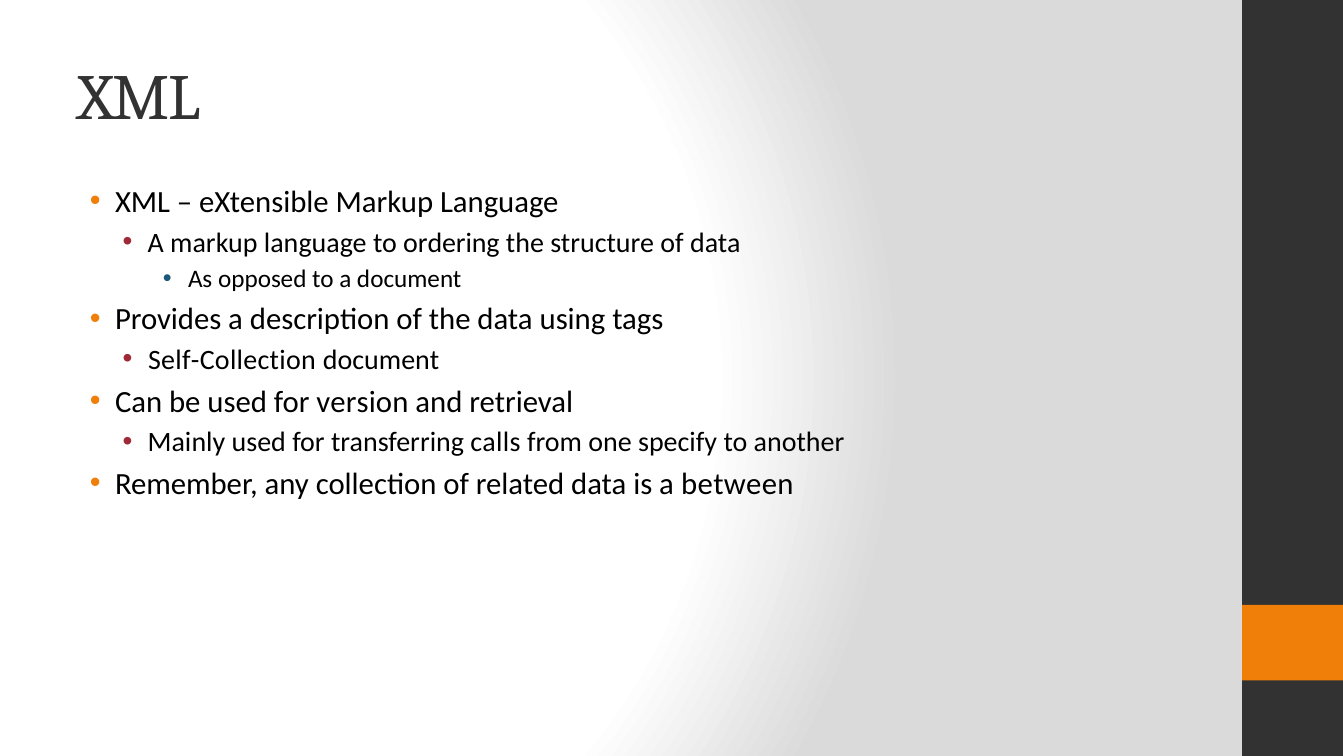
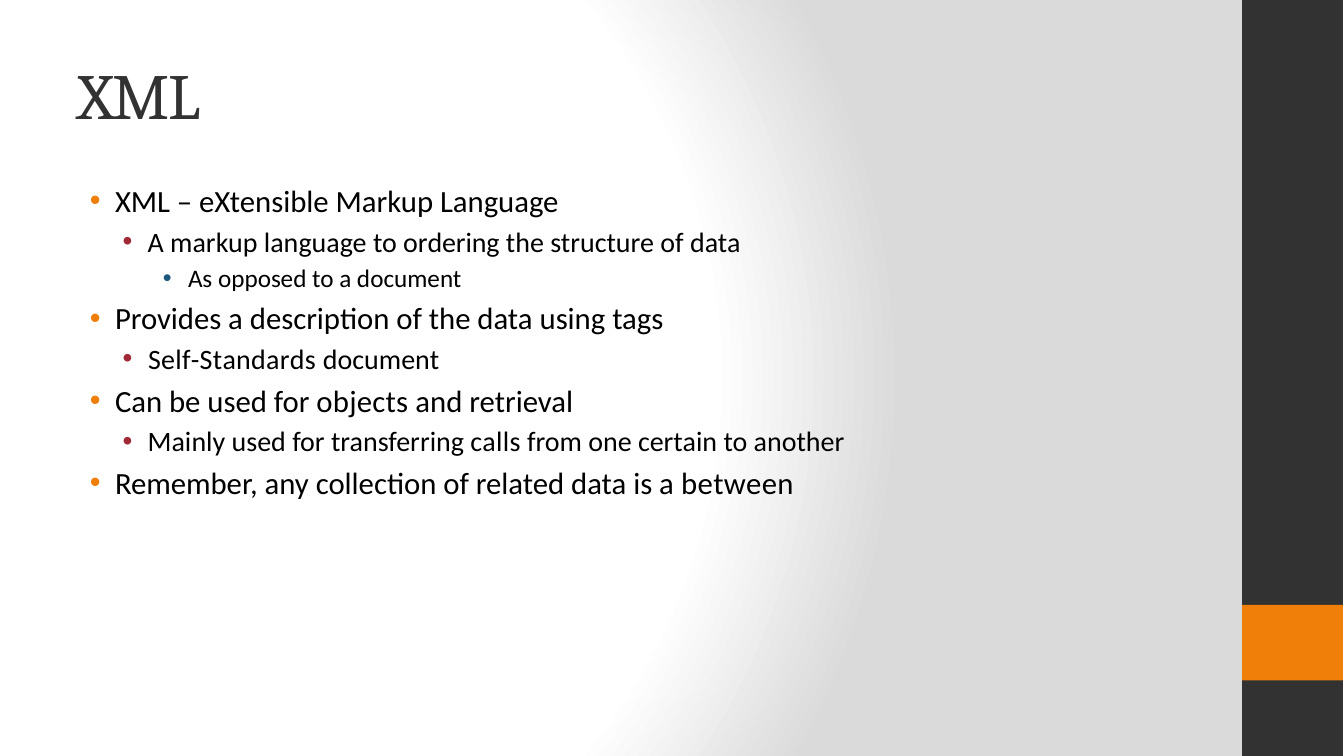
Self-Collection: Self-Collection -> Self-Standards (232, 360)
version: version -> objects (362, 402)
specify: specify -> certain (678, 442)
